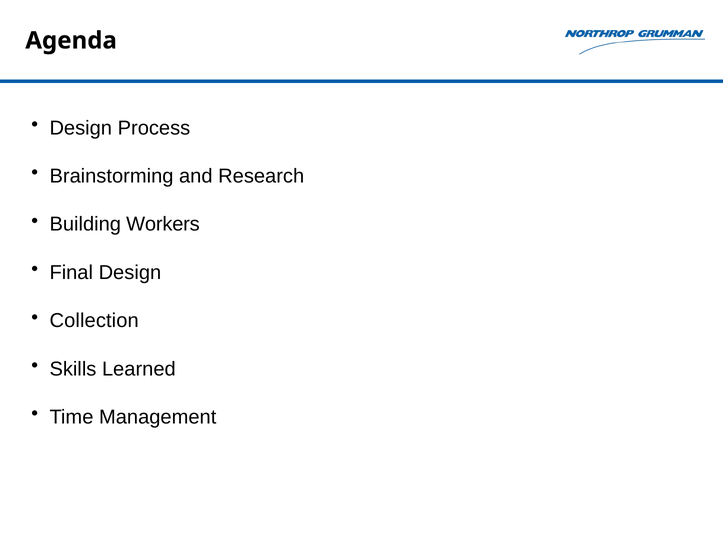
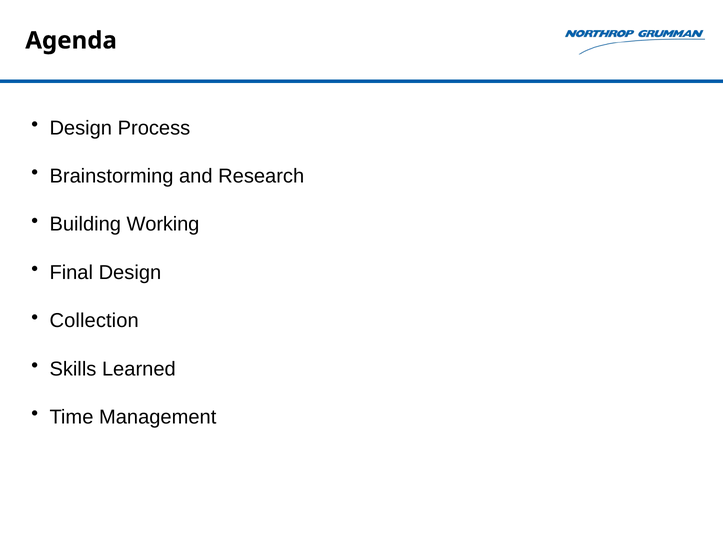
Workers: Workers -> Working (163, 224)
